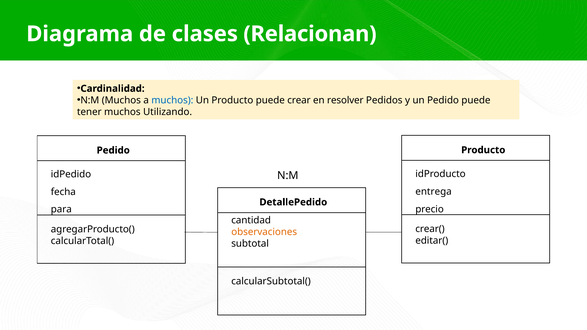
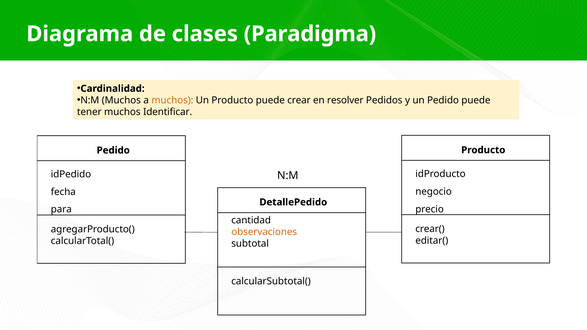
Relacionan: Relacionan -> Paradigma (310, 34)
muchos colour: blue -> orange (172, 100)
Utilizando: Utilizando -> Identificar (168, 112)
entrega: entrega -> negocio (434, 192)
